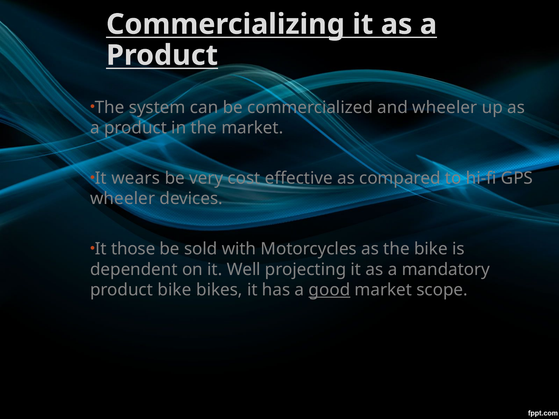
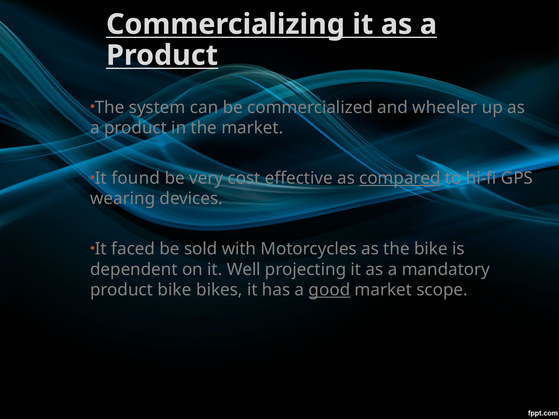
wears: wears -> found (136, 178)
compared underline: none -> present (400, 178)
wheeler: wheeler -> wearing (123, 199)
those: those -> faced (133, 249)
